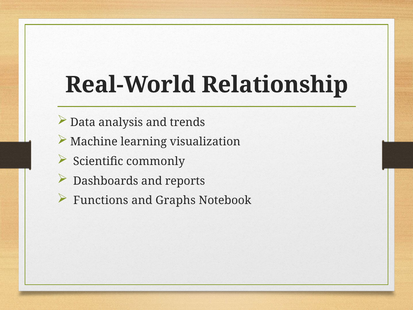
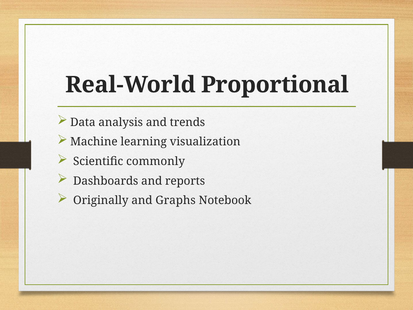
Relationship: Relationship -> Proportional (275, 85)
Functions: Functions -> Originally (101, 200)
